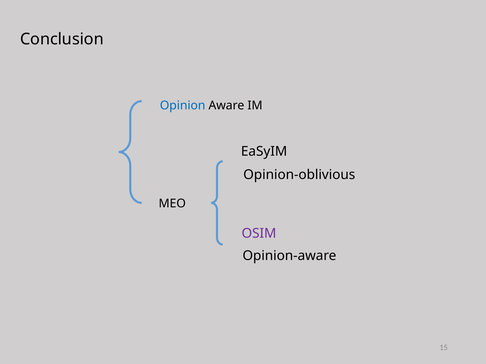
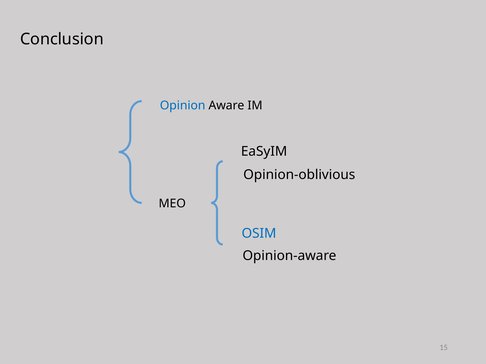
OSIM colour: purple -> blue (259, 234)
